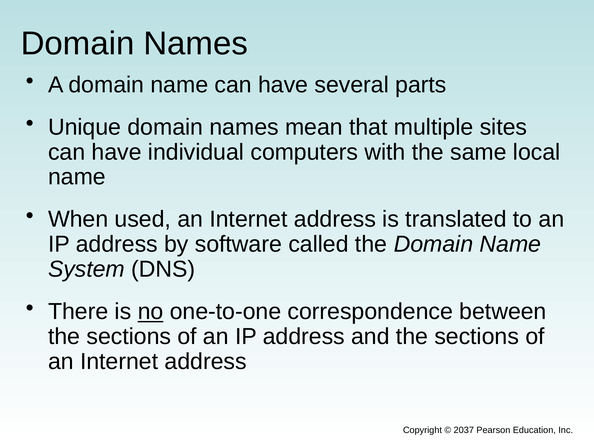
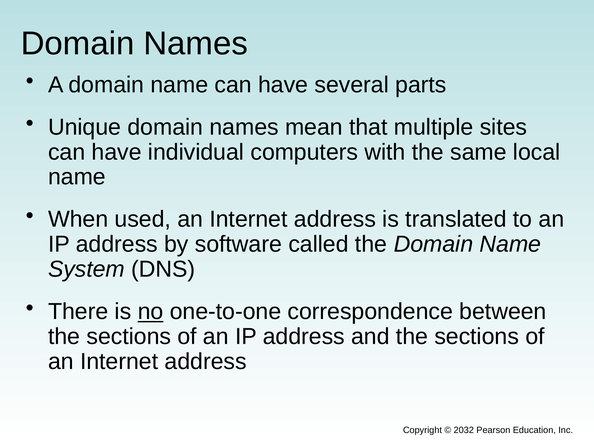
2037: 2037 -> 2032 (464, 430)
